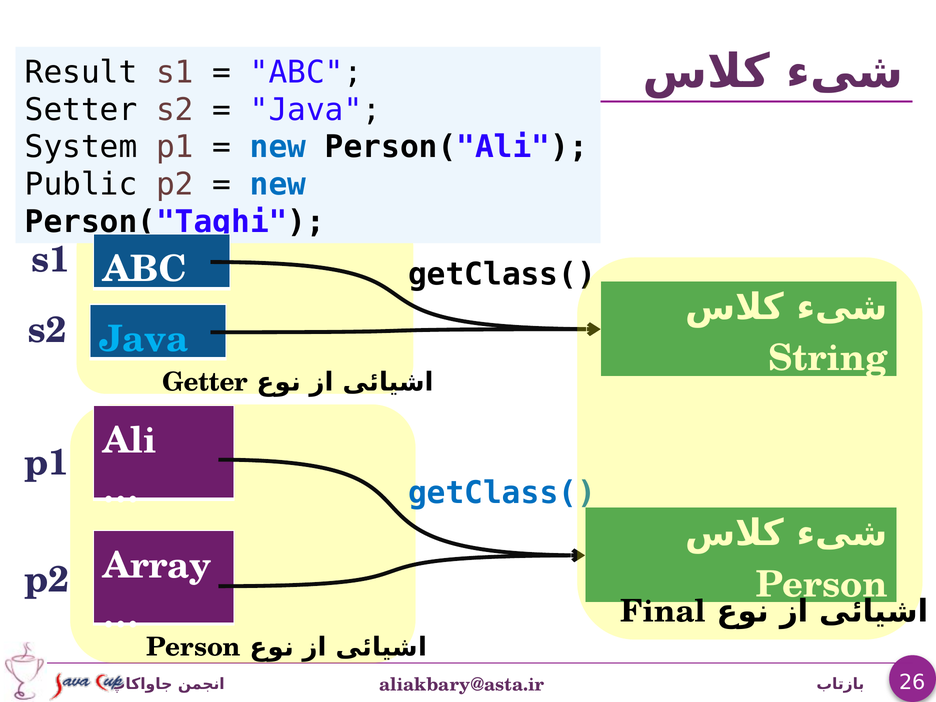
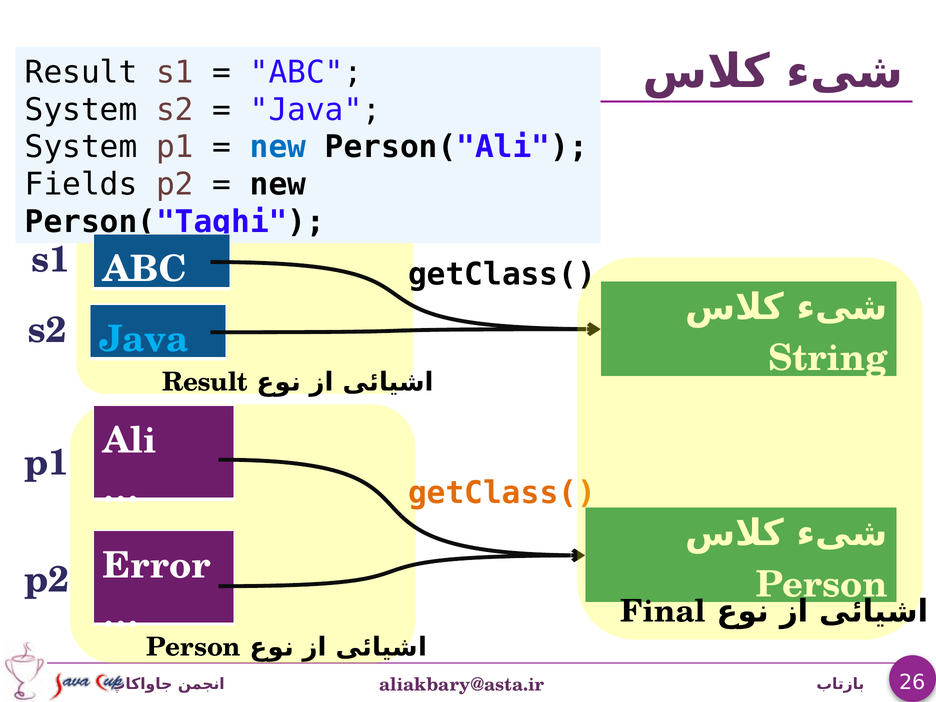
Setter: Setter -> System (81, 110)
Public: Public -> Fields (81, 185)
new colour: blue -> black (278, 185)
Getter: Getter -> Result (205, 382)
getClass( colour: blue -> orange (502, 493)
Array: Array -> Error (157, 566)
